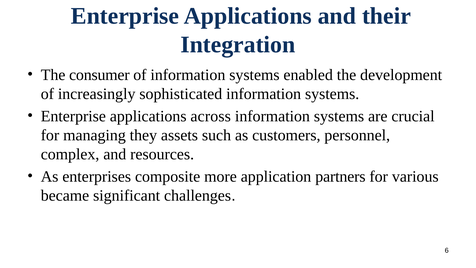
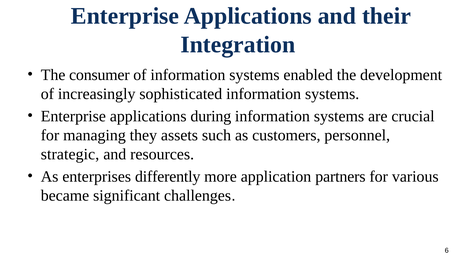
across: across -> during (211, 116)
complex: complex -> strategic (70, 154)
composite: composite -> differently (168, 176)
